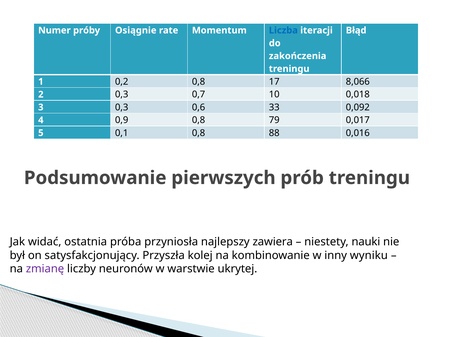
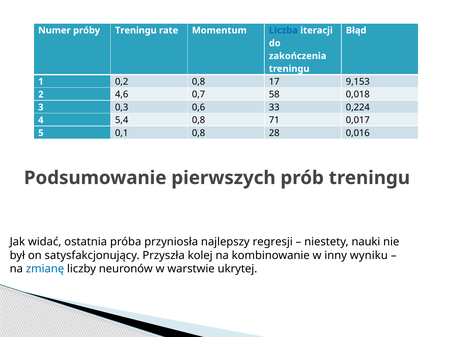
próby Osiągnie: Osiągnie -> Treningu (136, 30)
8,066: 8,066 -> 9,153 (358, 82)
0,3: 0,3 -> 4,6 (122, 95)
10: 10 -> 58 (274, 95)
0,092: 0,092 -> 0,224 (358, 107)
0,9: 0,9 -> 5,4 (122, 120)
79: 79 -> 71 (274, 120)
88: 88 -> 28 (274, 133)
zawiera: zawiera -> regresji (273, 242)
zmianę colour: purple -> blue (45, 269)
